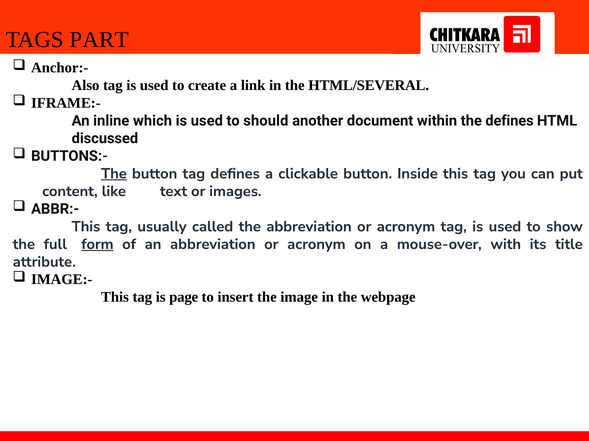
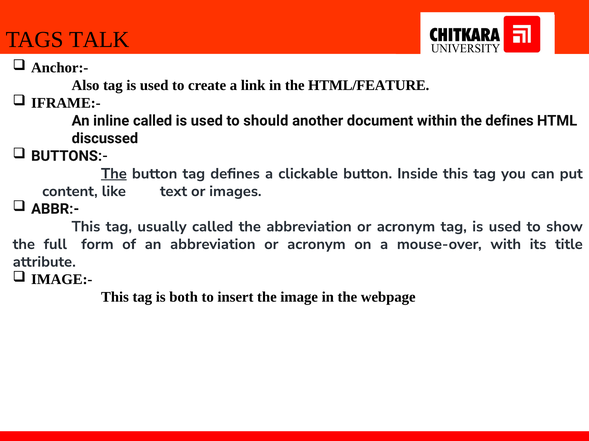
PART: PART -> TALK (99, 40)
HTML/SEVERAL: HTML/SEVERAL -> HTML/FEATURE (369, 86)
inline which: which -> called (153, 121)
form underline: present -> none (97, 245)
page: page -> both (184, 298)
